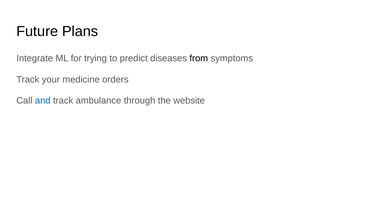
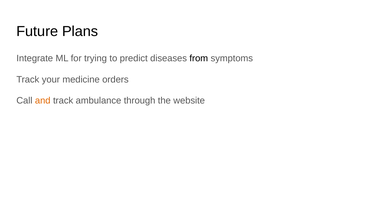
and colour: blue -> orange (43, 101)
